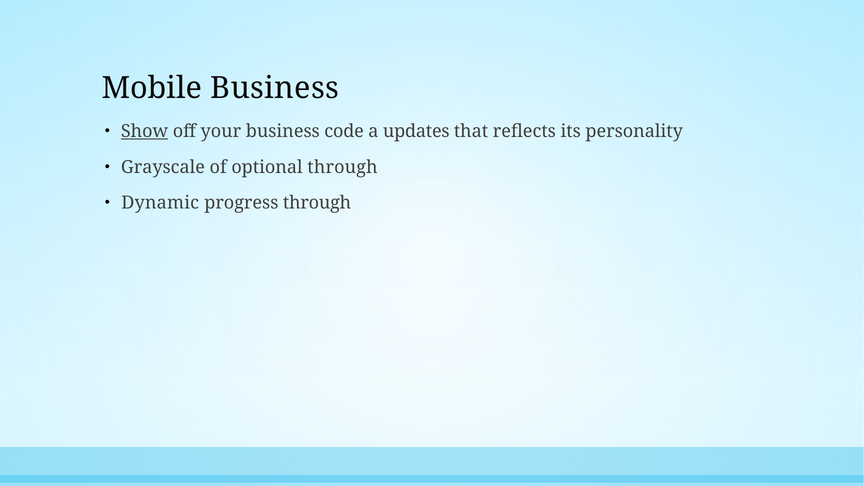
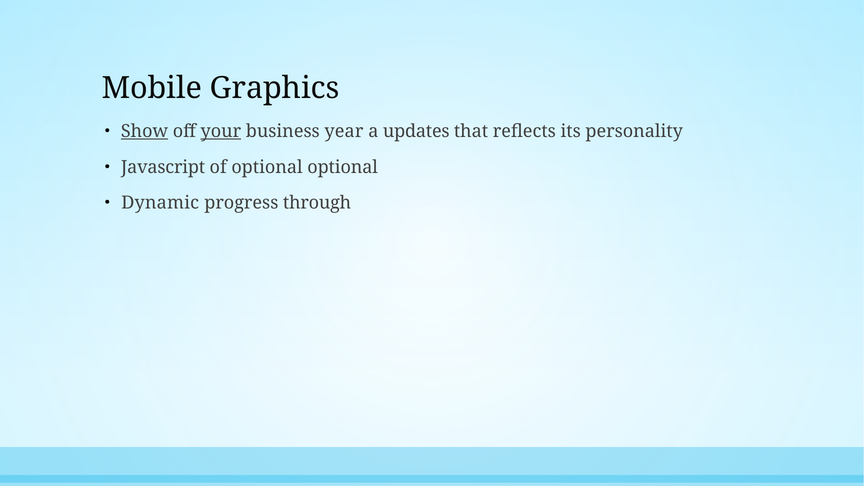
Mobile Business: Business -> Graphics (275, 88)
your underline: none -> present (221, 131)
code: code -> year (344, 131)
Grayscale: Grayscale -> Javascript (163, 167)
optional through: through -> optional (343, 167)
